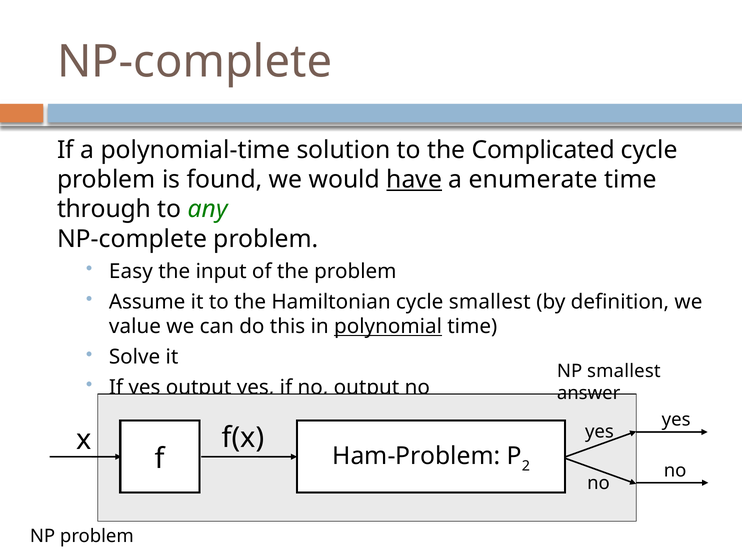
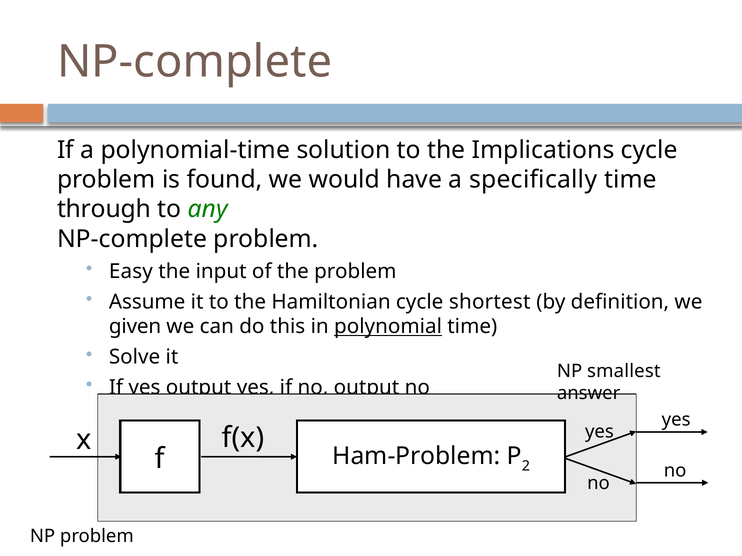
Complicated: Complicated -> Implications (543, 150)
have underline: present -> none (414, 180)
enumerate: enumerate -> specifically (533, 180)
cycle smallest: smallest -> shortest (490, 302)
value: value -> given (135, 327)
